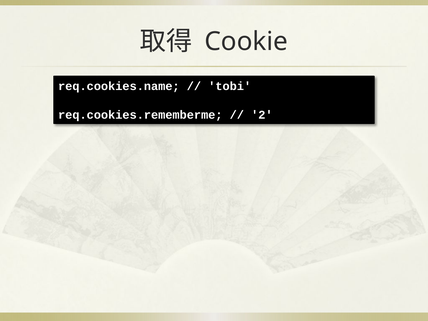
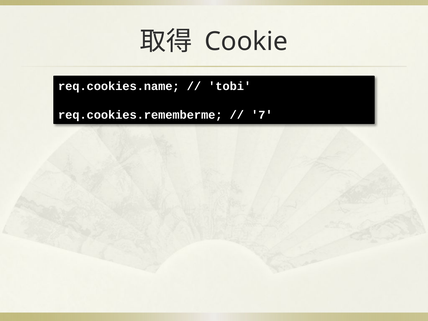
2: 2 -> 7 (262, 115)
